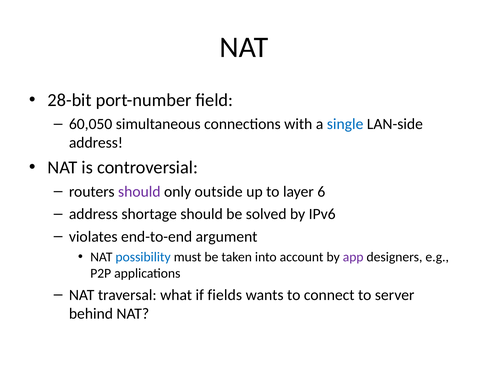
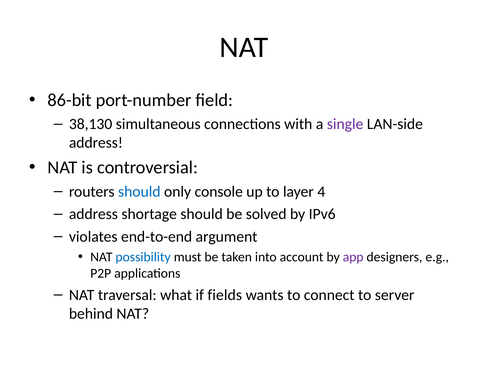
28-bit: 28-bit -> 86-bit (70, 100)
60,050: 60,050 -> 38,130 (91, 124)
single colour: blue -> purple (345, 124)
should colour: purple -> blue (139, 192)
outside: outside -> console (219, 192)
6: 6 -> 4 (321, 192)
